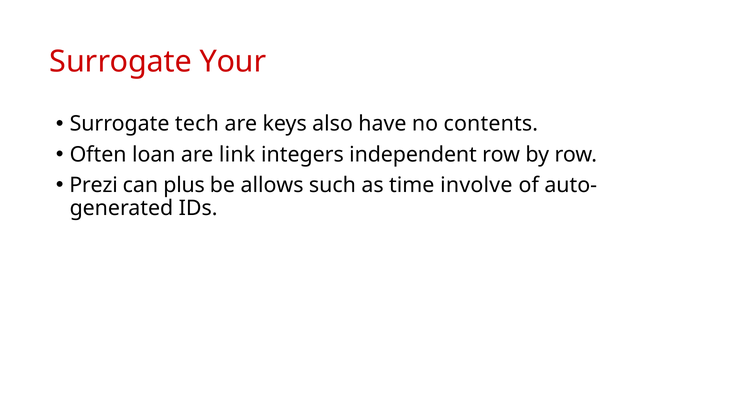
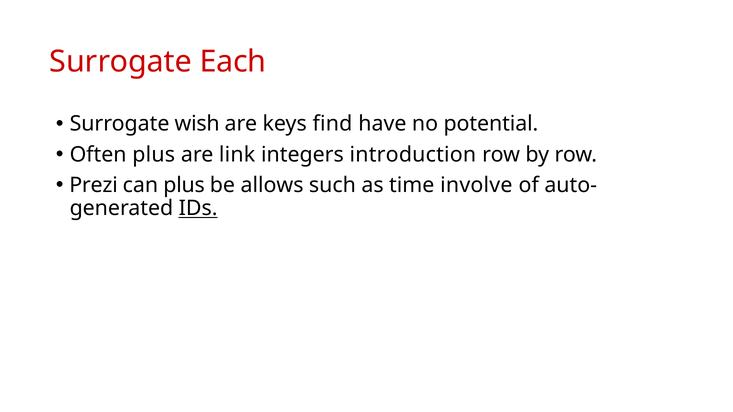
Your: Your -> Each (233, 62)
tech: tech -> wish (197, 124)
also: also -> find (332, 124)
contents: contents -> potential (491, 124)
Often loan: loan -> plus (154, 155)
independent: independent -> introduction (413, 155)
IDs underline: none -> present (198, 208)
